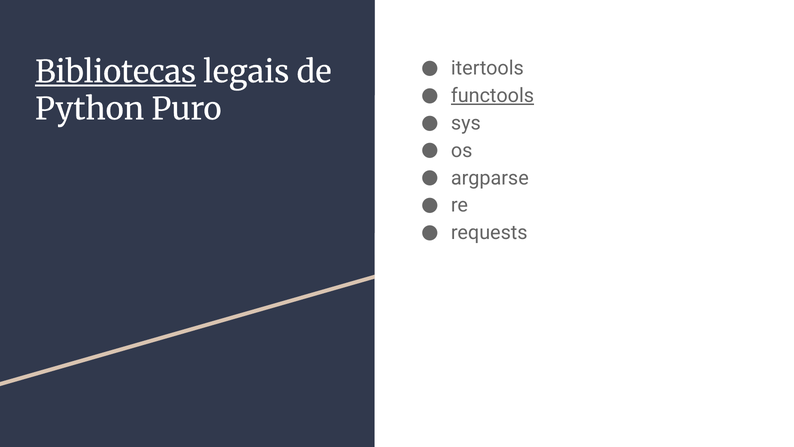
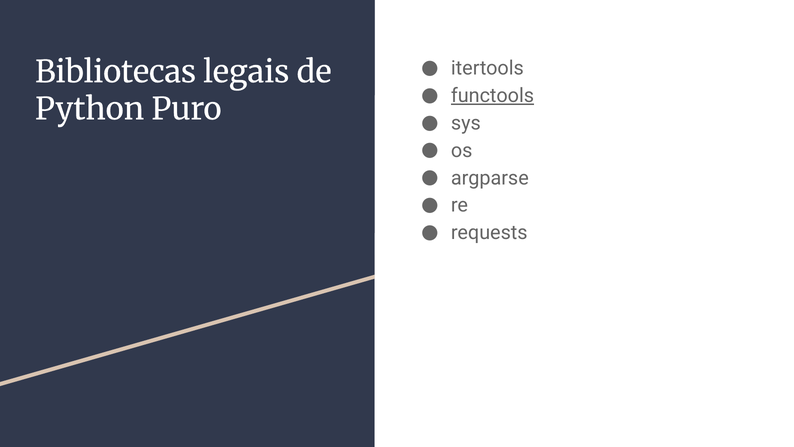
Bibliotecas underline: present -> none (116, 72)
